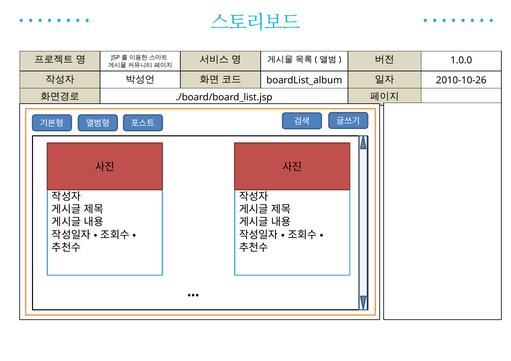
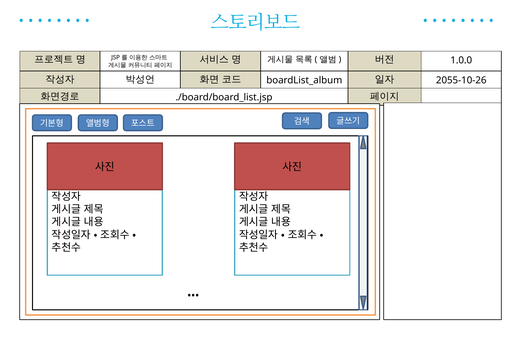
2010-10-26: 2010-10-26 -> 2055-10-26 (461, 80)
